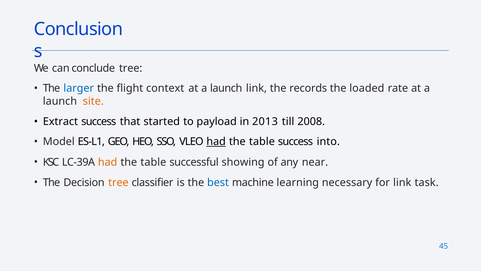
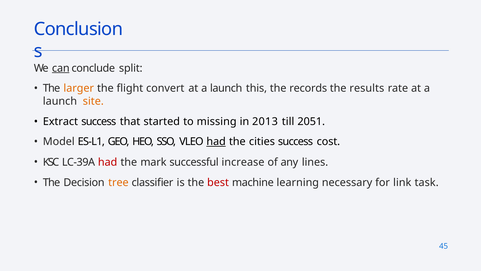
can underline: none -> present (61, 68)
conclude tree: tree -> split (131, 68)
larger colour: blue -> orange (79, 88)
context: context -> convert (165, 88)
launch link: link -> this (257, 88)
loaded: loaded -> results (367, 88)
payload: payload -> missing (217, 122)
2008: 2008 -> 2051 (311, 122)
table: table -> cities (262, 142)
into: into -> cost (328, 142)
had colour: orange -> red (108, 162)
table: table -> mark (153, 162)
showing: showing -> increase (243, 162)
near: near -> lines (315, 162)
best colour: blue -> red (218, 182)
